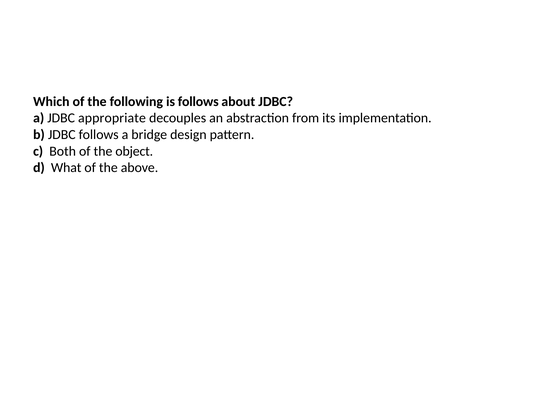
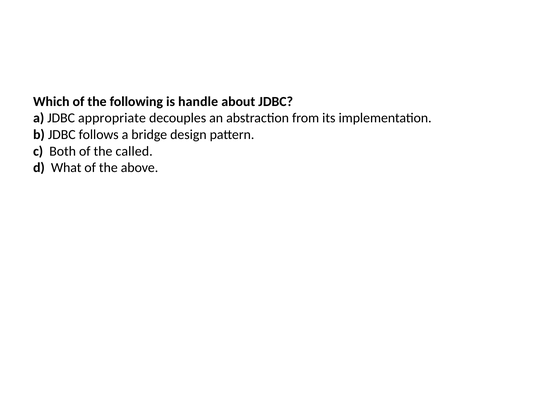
is follows: follows -> handle (198, 102)
object: object -> called (134, 151)
